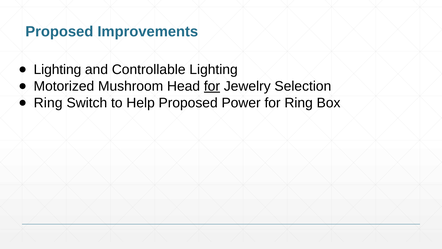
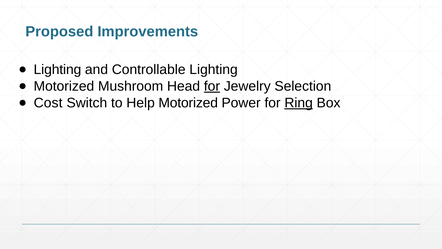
Ring: Ring -> Cost (48, 103)
Help Proposed: Proposed -> Motorized (188, 103)
Ring underline: none -> present (299, 103)
